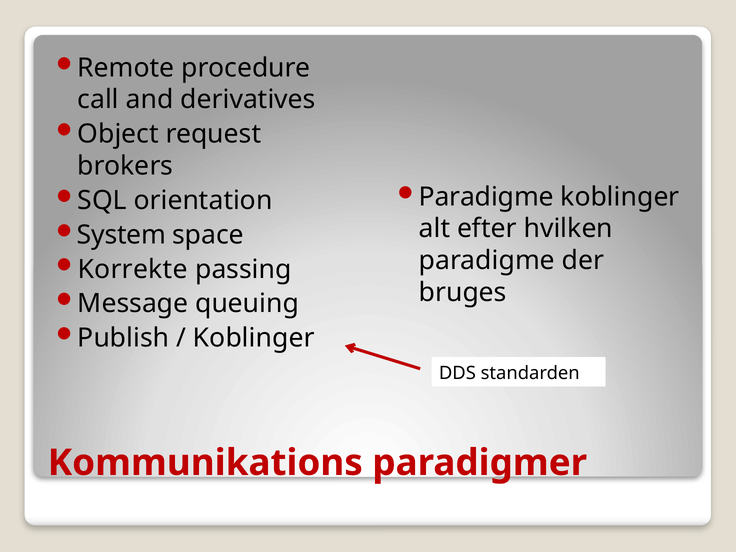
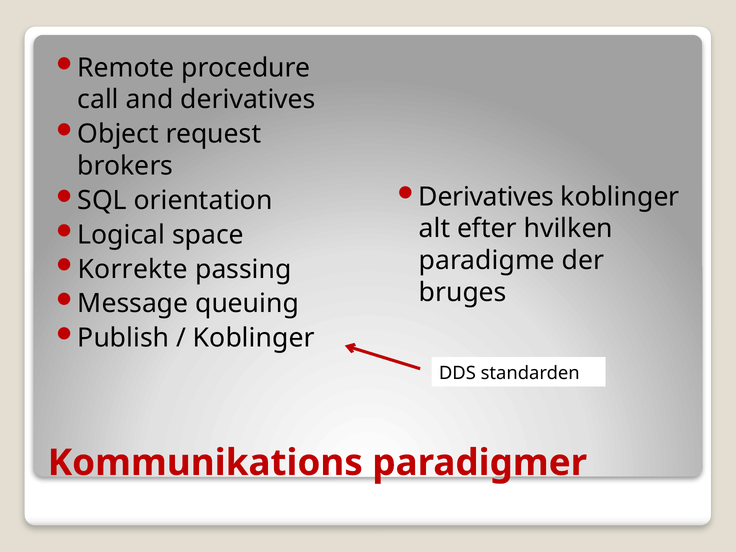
Paradigme: Paradigme -> Derivatives (486, 197)
System: System -> Logical (121, 235)
